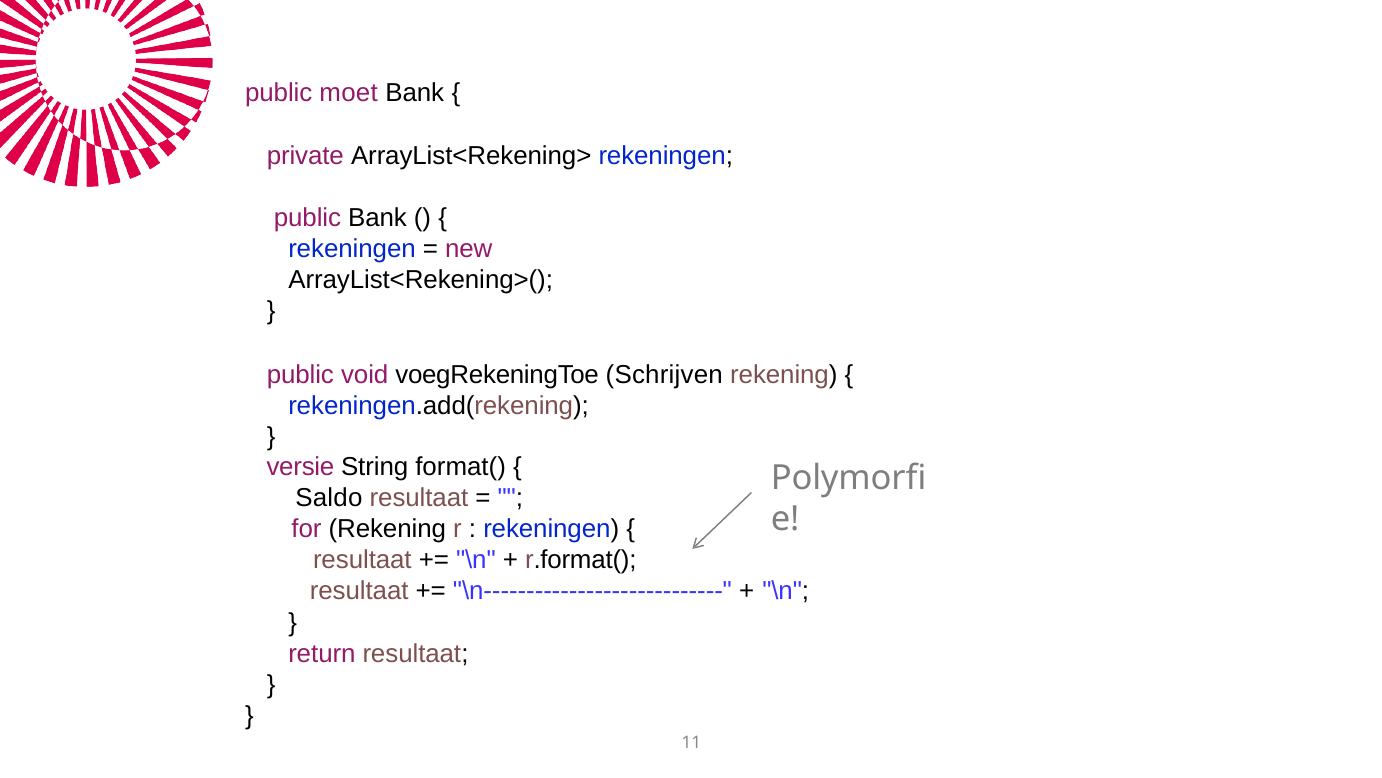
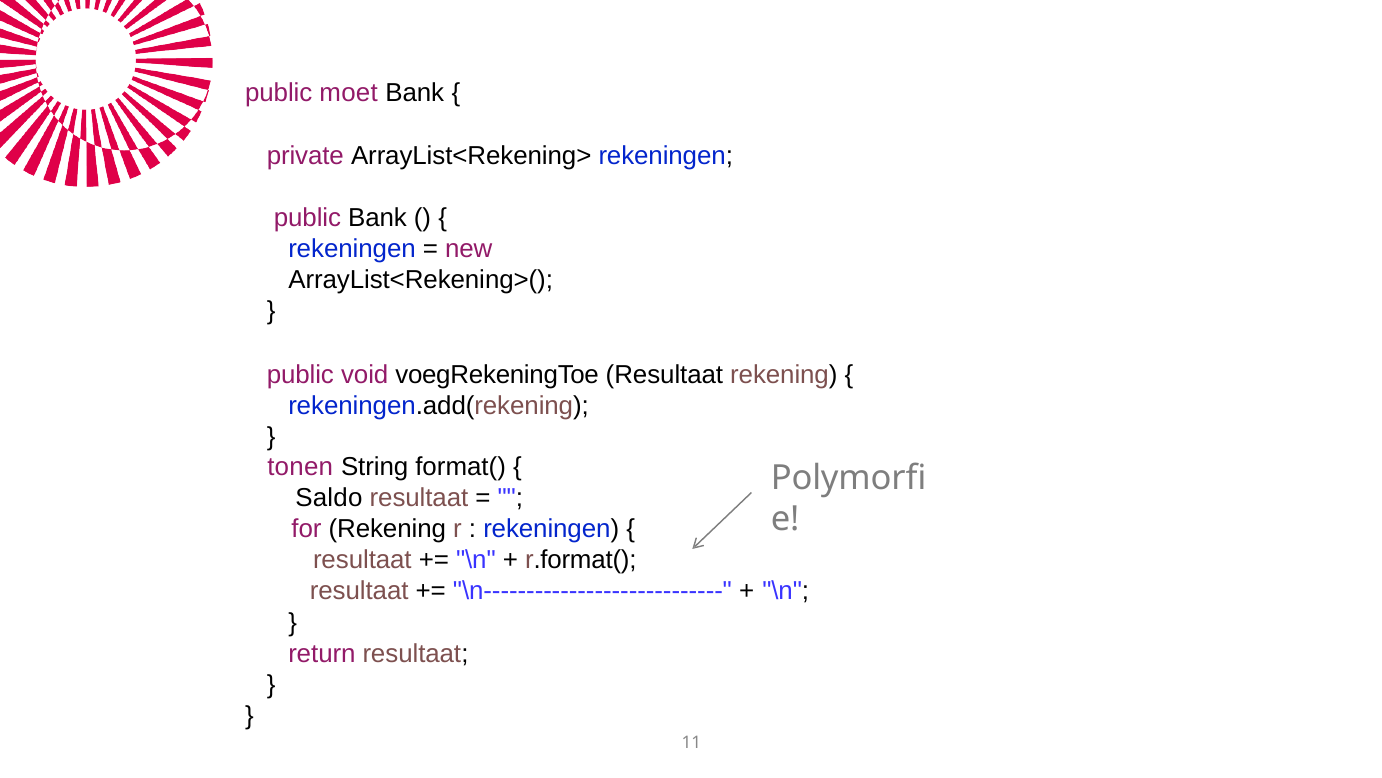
voegRekeningToe Schrijven: Schrijven -> Resultaat (664, 374)
versie: versie -> tonen (300, 466)
